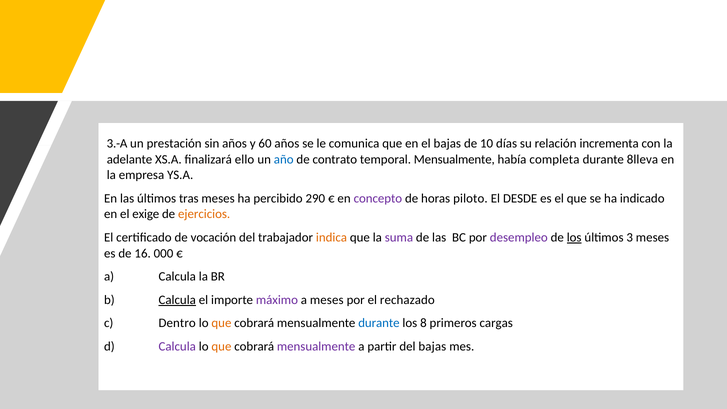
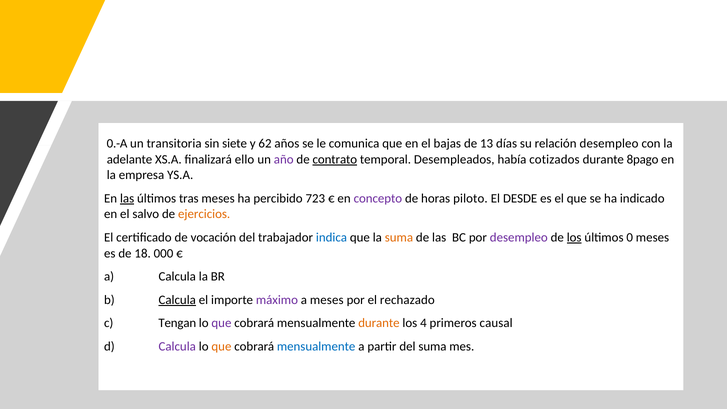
3.-A: 3.-A -> 0.-A (117, 144)
prestación: prestación -> transitoria (174, 144)
sin años: años -> siete (235, 144)
60: 60 -> 62 (265, 144)
10: 10 -> 13 (487, 144)
relación incrementa: incrementa -> desempleo (609, 144)
año colour: blue -> purple (284, 159)
contrato underline: none -> present (335, 159)
temporal Mensualmente: Mensualmente -> Desempleados (454, 159)
completa: completa -> cotizados (554, 159)
8lleva: 8lleva -> 8pago (643, 159)
las underline: none -> present (127, 198)
290: 290 -> 723 (315, 198)
exige: exige -> salvo (146, 214)
indica colour: orange -> blue (331, 237)
suma colour: purple -> orange (399, 237)
3: 3 -> 0 (630, 237)
16: 16 -> 18 (143, 253)
Dentro: Dentro -> Tengan (177, 323)
que colour: orange -> purple (221, 323)
durante colour: blue -> orange (379, 323)
8: 8 -> 4 (423, 323)
cargas: cargas -> causal (496, 323)
mensualmente colour: purple -> blue (316, 346)
del bajas: bajas -> suma (432, 346)
